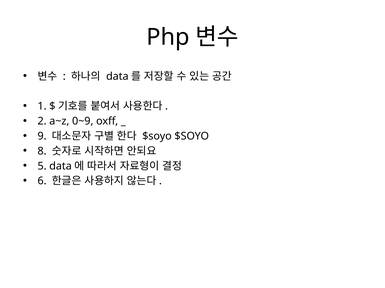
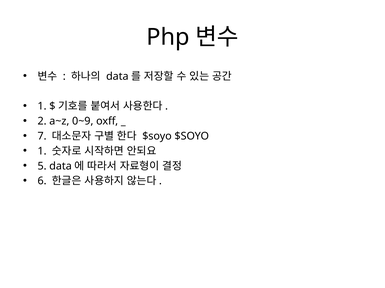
9: 9 -> 7 (42, 136)
8: 8 -> 1 (42, 151)
